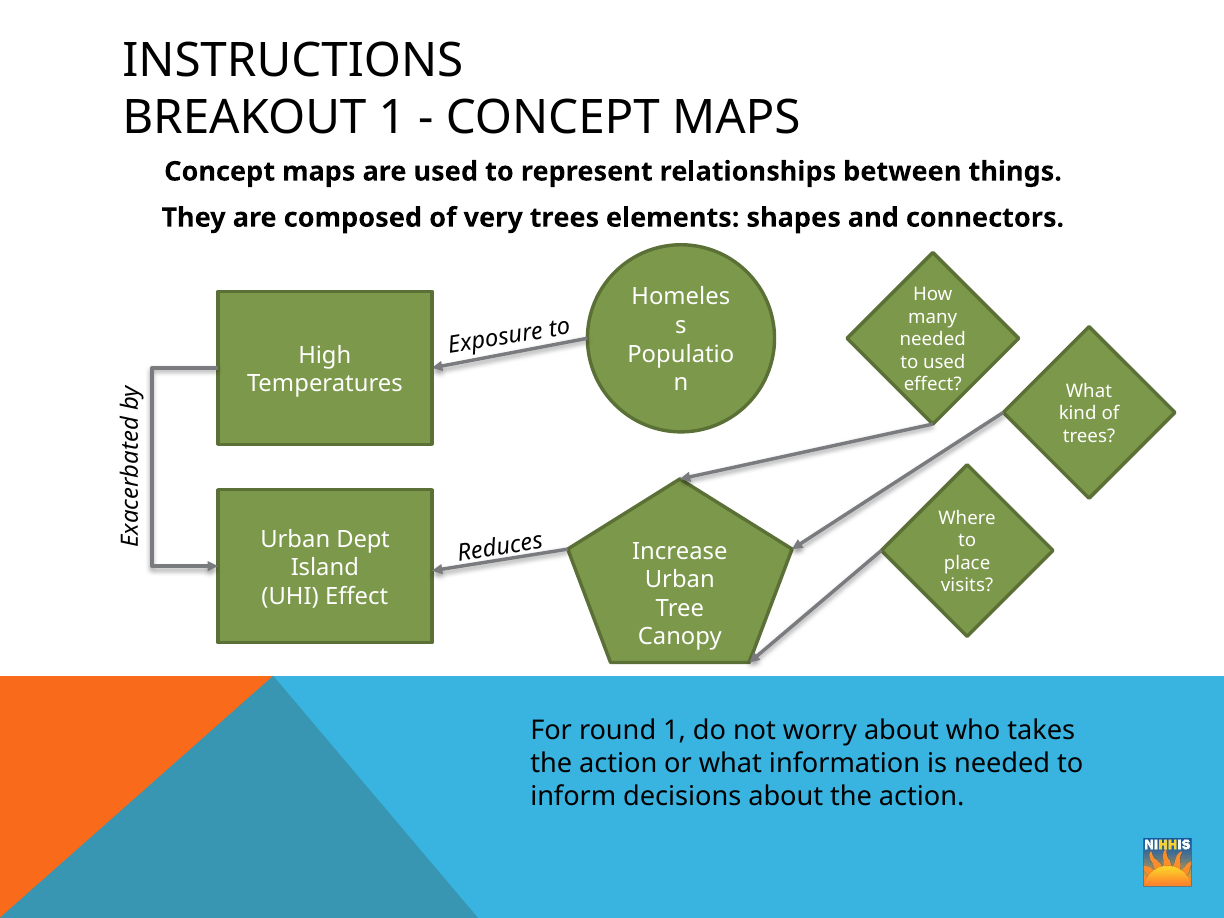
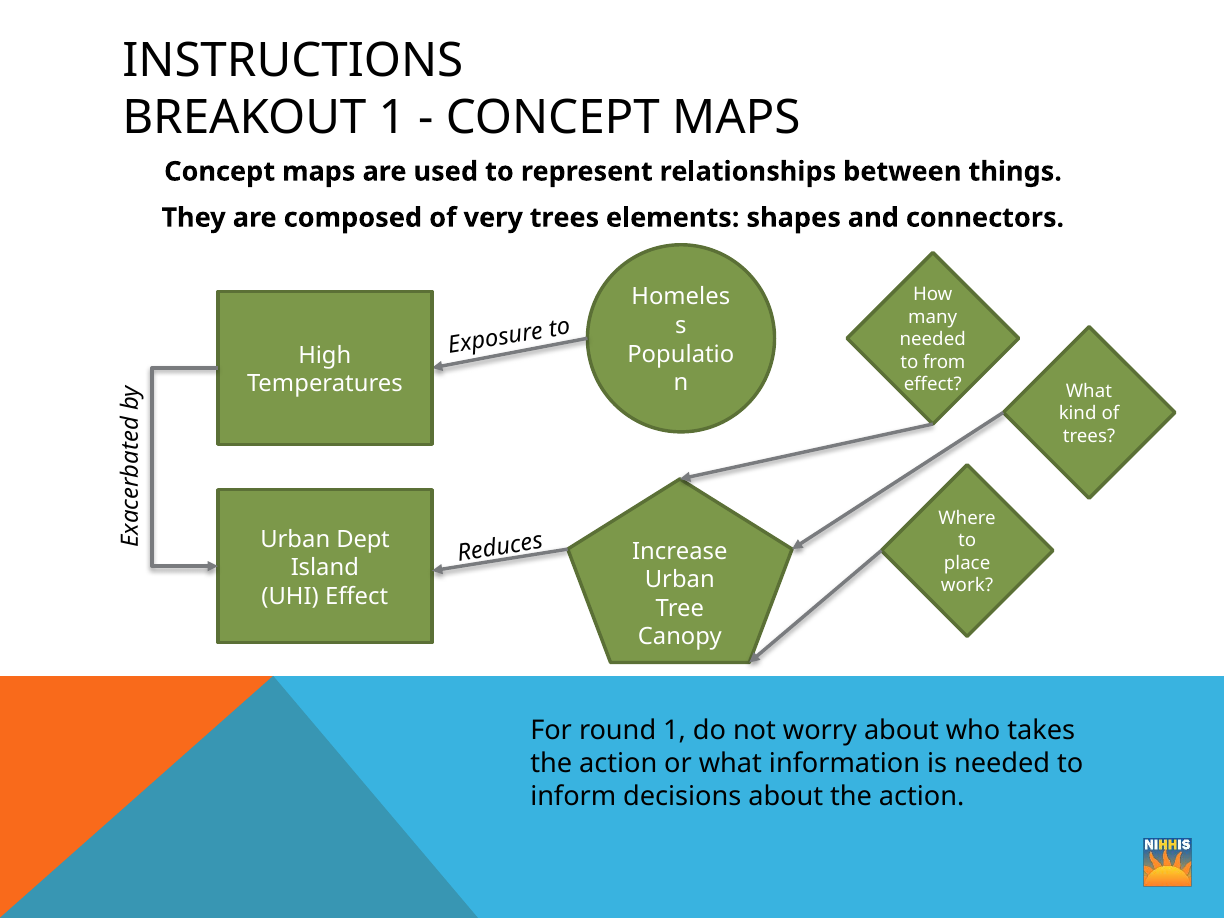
to used: used -> from (944, 362)
visits: visits -> work (967, 585)
